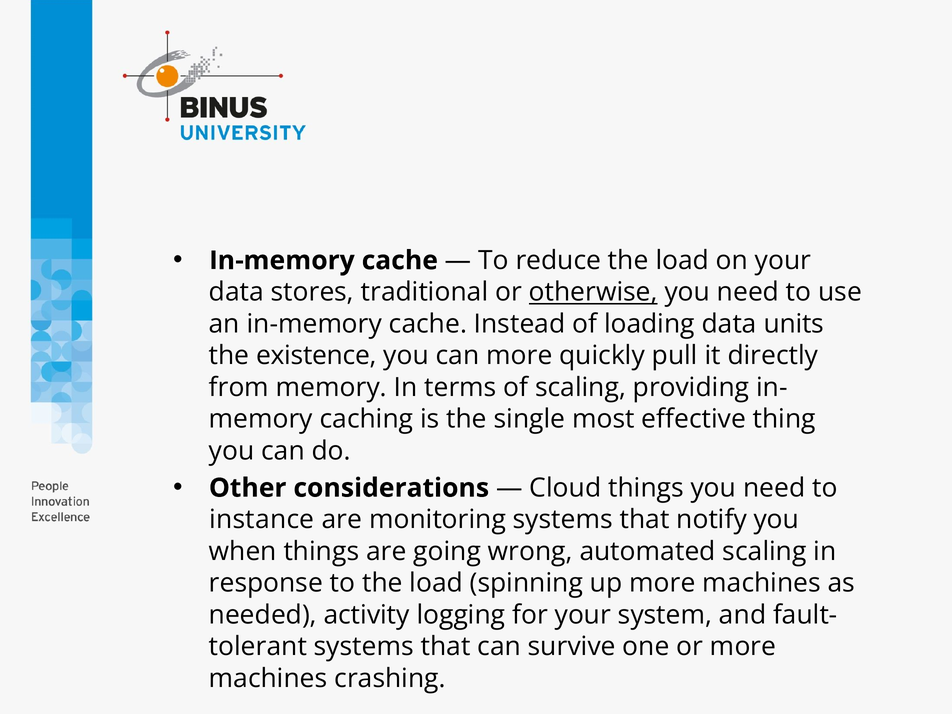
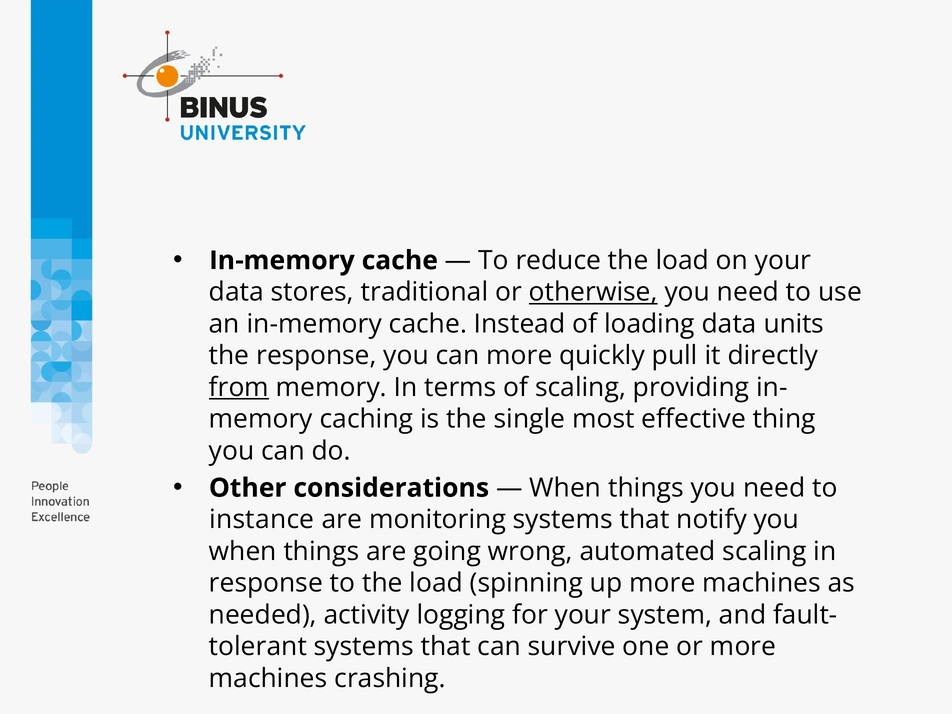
the existence: existence -> response (316, 356)
from underline: none -> present (239, 387)
Cloud: Cloud -> When (565, 488)
